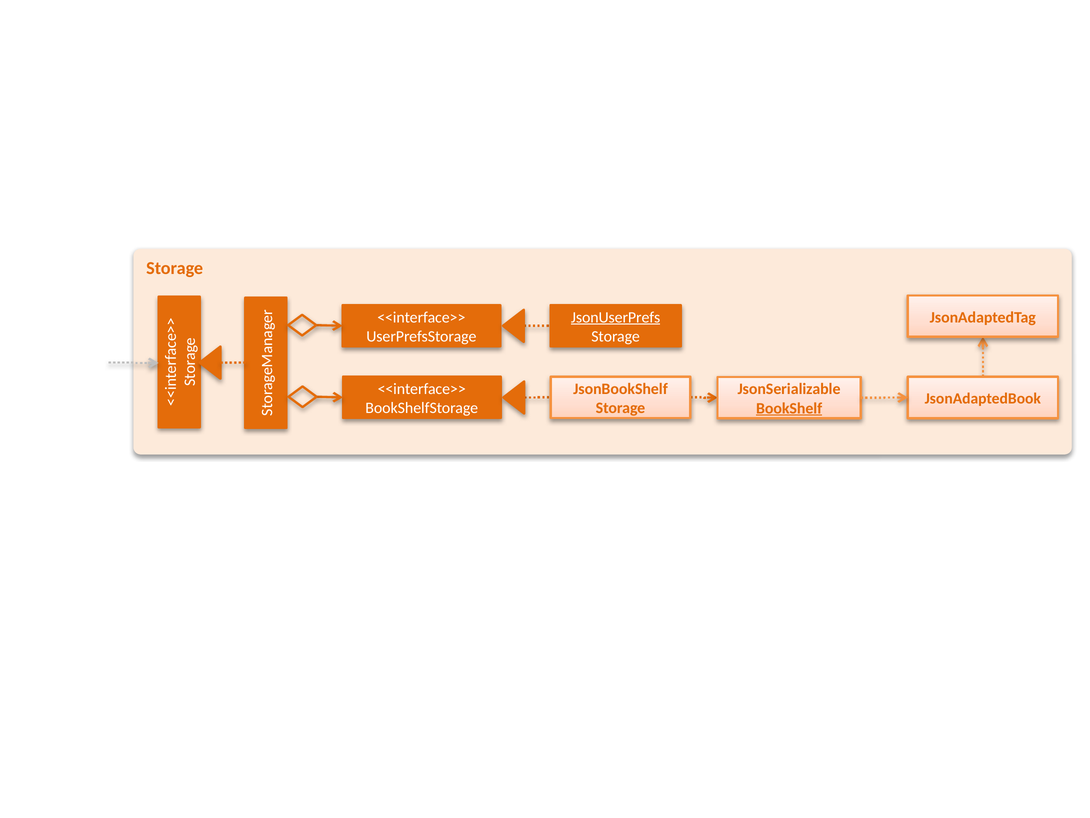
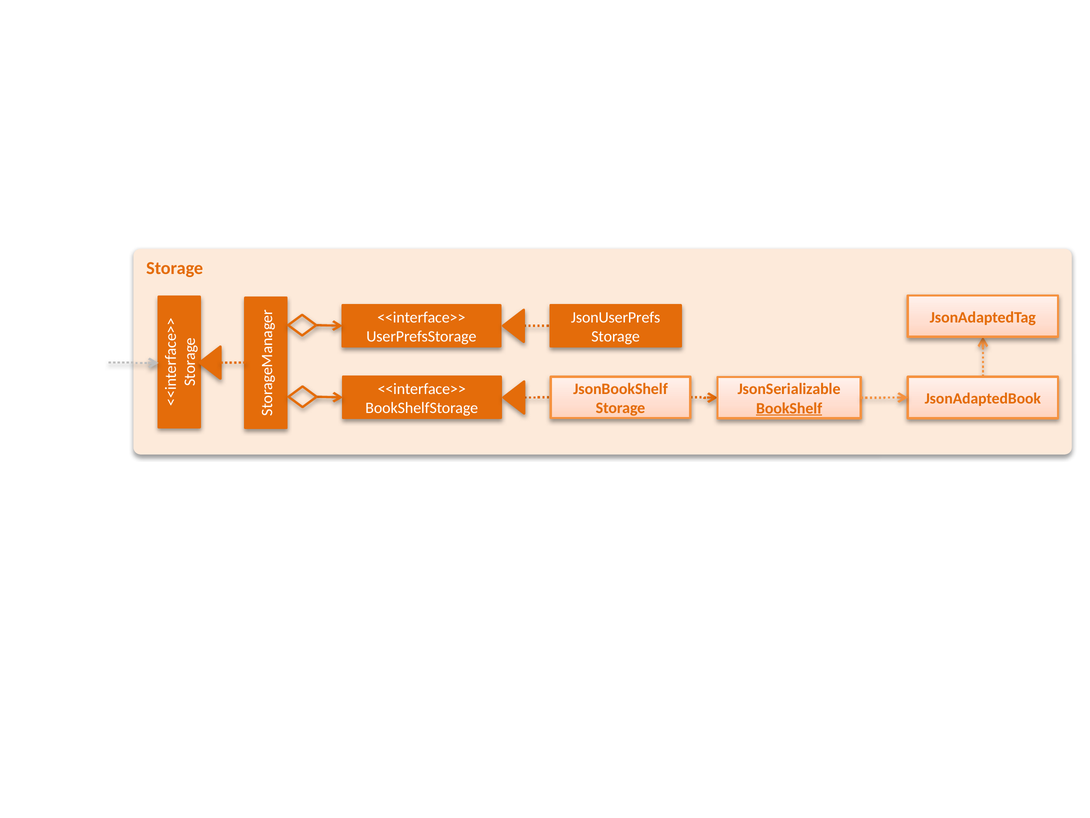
JsonUserPrefs underline: present -> none (616, 317)
